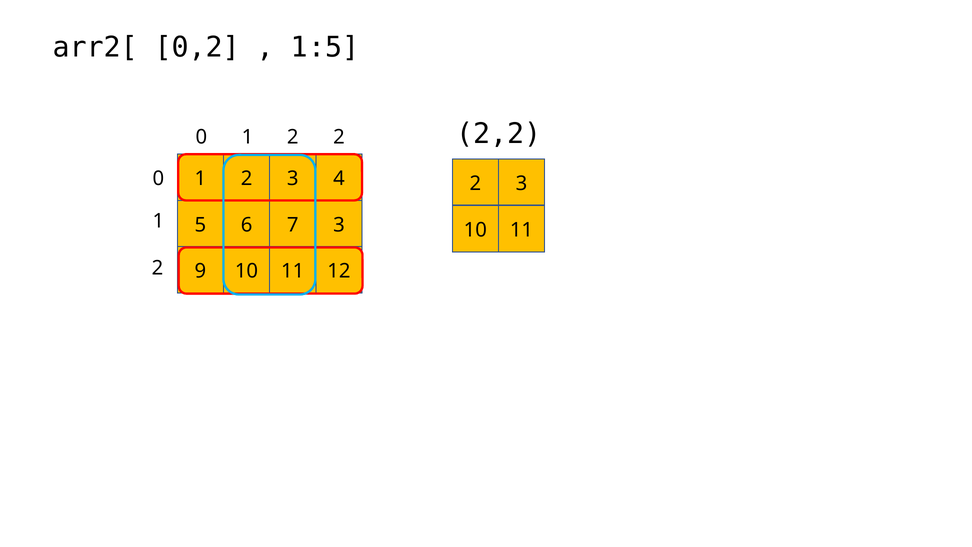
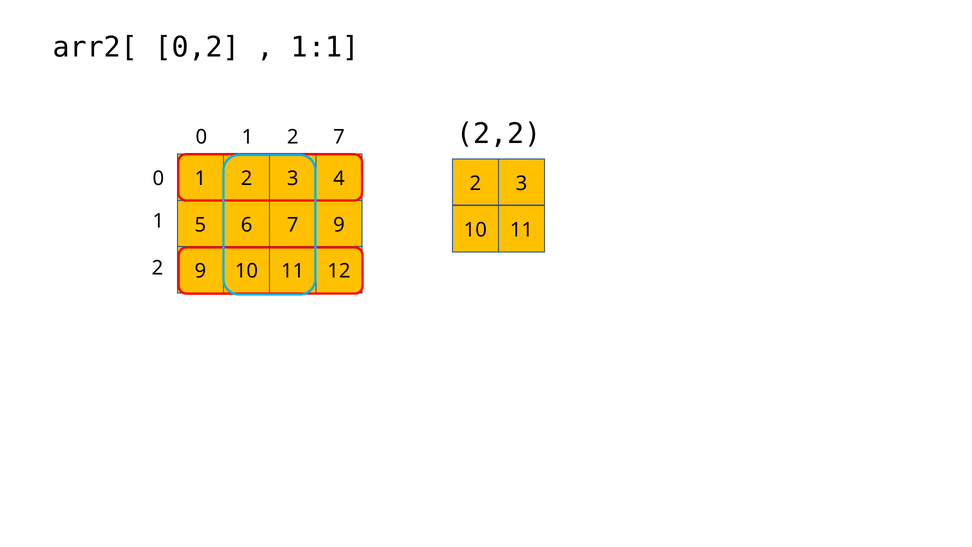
1:5: 1:5 -> 1:1 (325, 47)
2 2: 2 -> 7 (339, 137)
7 3: 3 -> 9 (339, 225)
